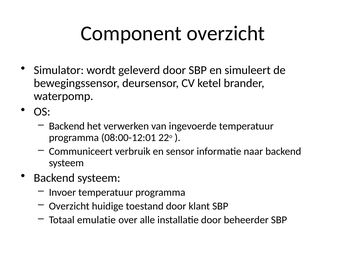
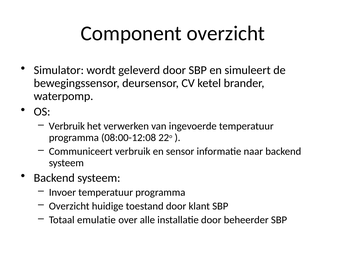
Backend: Backend -> Verbruik (67, 126)
08:00-12:01: 08:00-12:01 -> 08:00-12:08 (129, 138)
